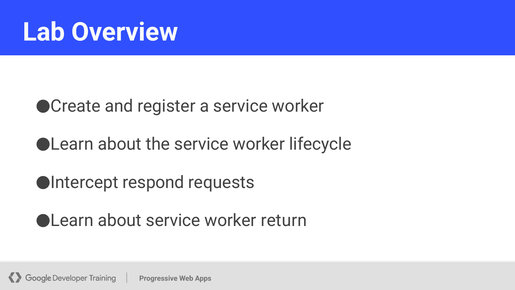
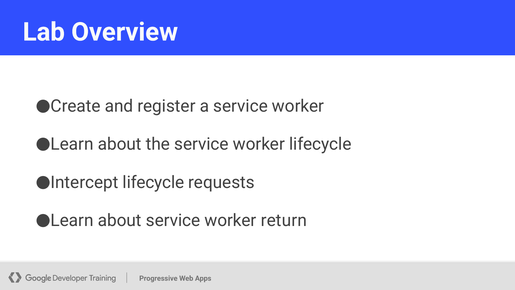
respond: respond -> lifecycle (153, 182)
